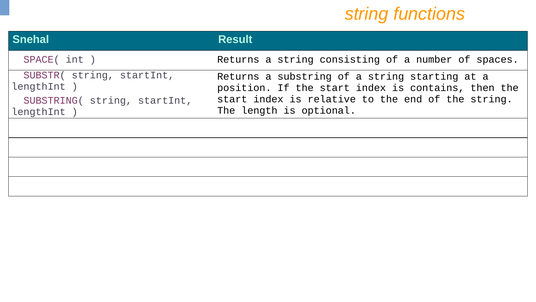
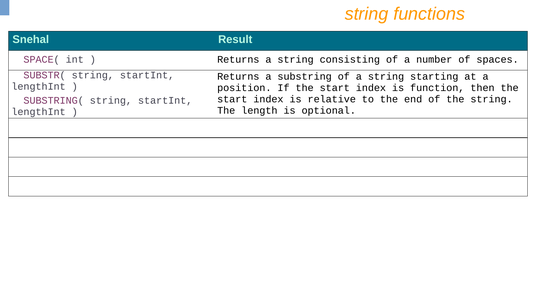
contains: contains -> function (437, 88)
